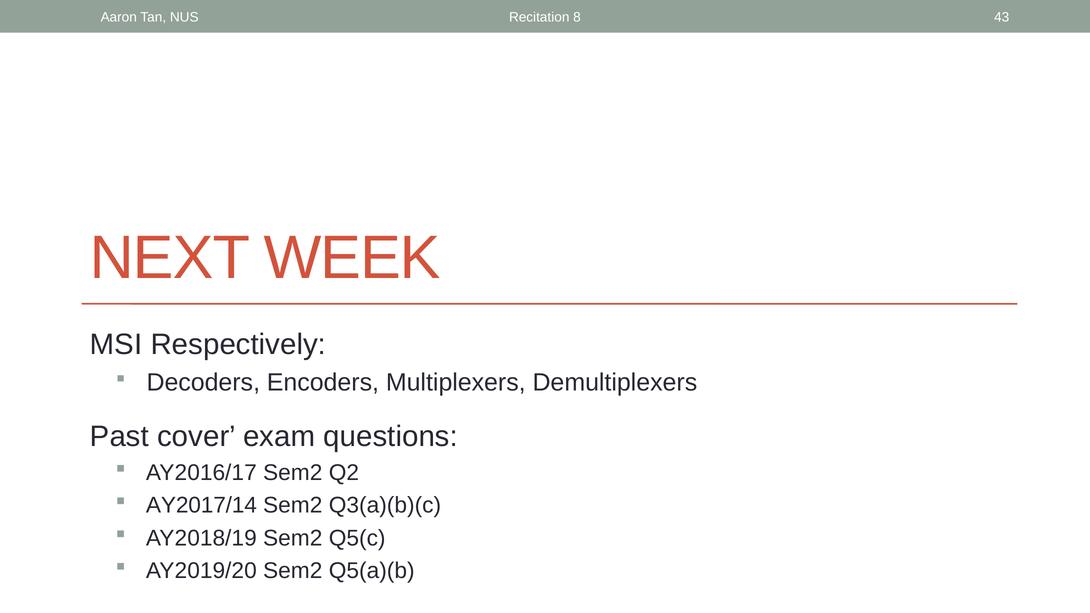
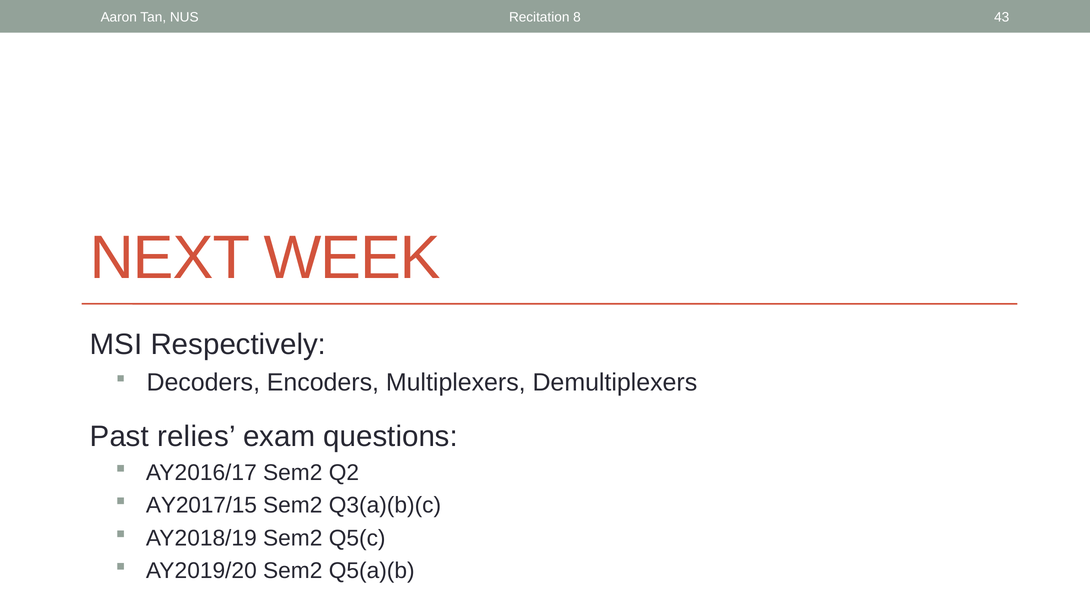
cover: cover -> relies (196, 437)
AY2017/14: AY2017/14 -> AY2017/15 (201, 506)
